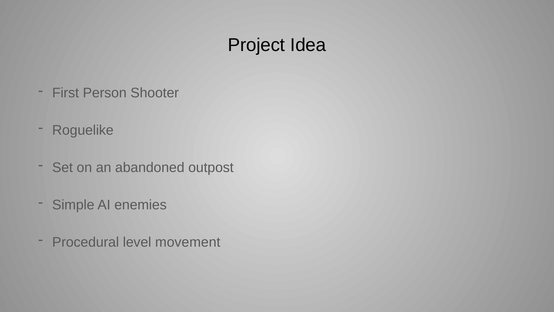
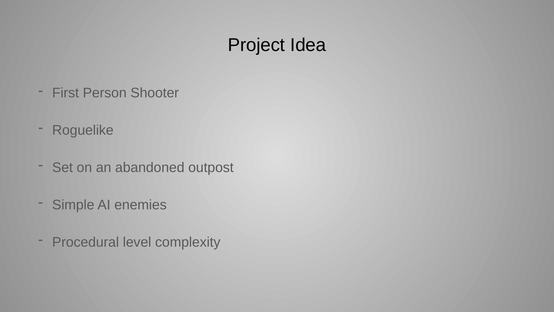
movement: movement -> complexity (188, 242)
